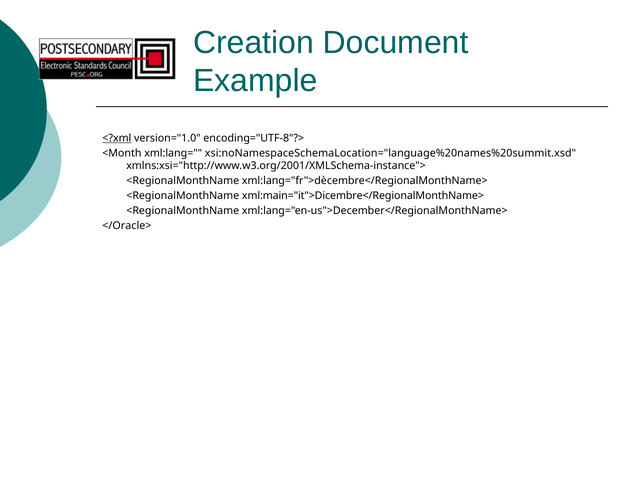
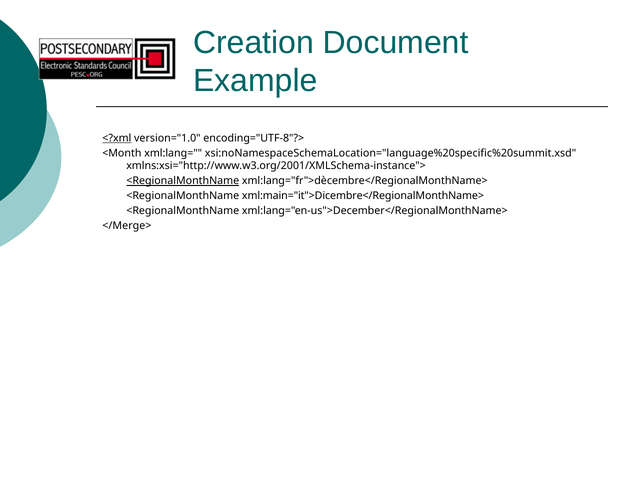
xsi:noNamespaceSchemaLocation="language%20names%20summit.xsd: xsi:noNamespaceSchemaLocation="language%20names%20summit.xsd -> xsi:noNamespaceSchemaLocation="language%20specific%20summit.xsd (390, 153)
<RegionalMonthName underline: none -> present (183, 181)
</Oracle>: </Oracle> -> </Merge> (127, 226)
